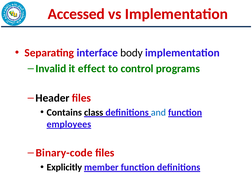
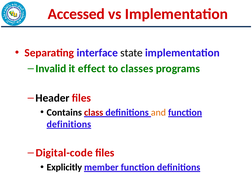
body: body -> state (132, 53)
control: control -> classes (137, 69)
class colour: black -> red (94, 112)
and colour: blue -> orange (158, 112)
employees: employees -> definitions (69, 124)
Binary-code: Binary-code -> Digital-code (64, 153)
